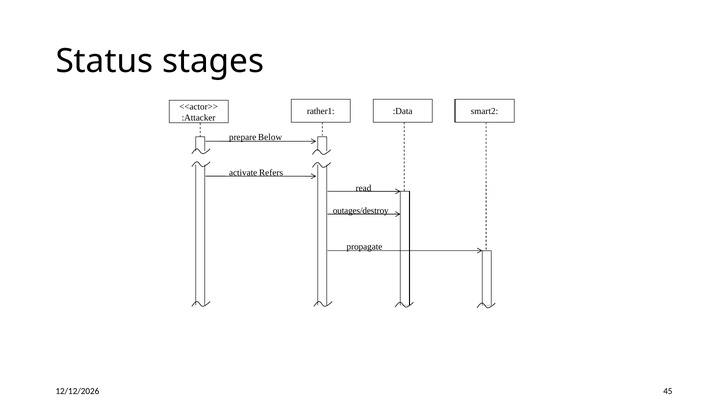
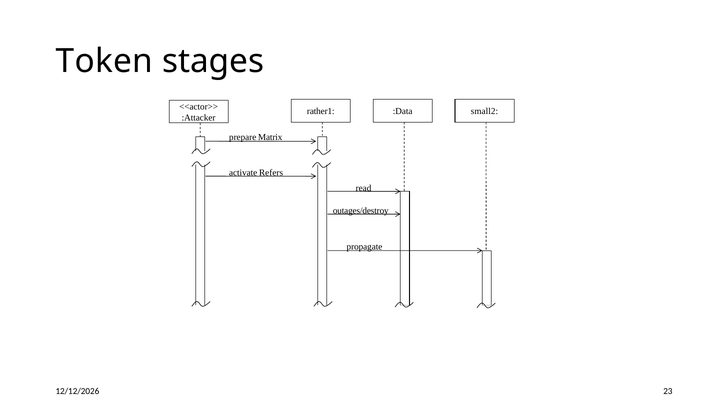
Status: Status -> Token (104, 61)
smart2: smart2 -> small2 (484, 111)
Below: Below -> Matrix (270, 137)
45: 45 -> 23 (668, 391)
